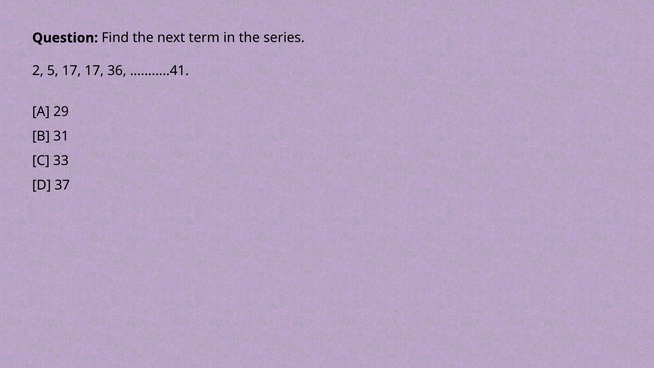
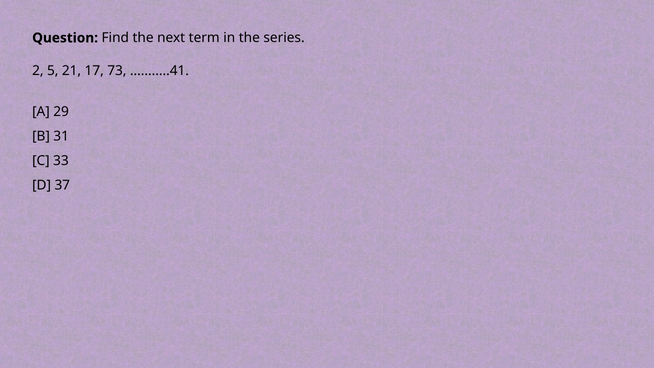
5 17: 17 -> 21 (72, 71)
36: 36 -> 73 (117, 71)
